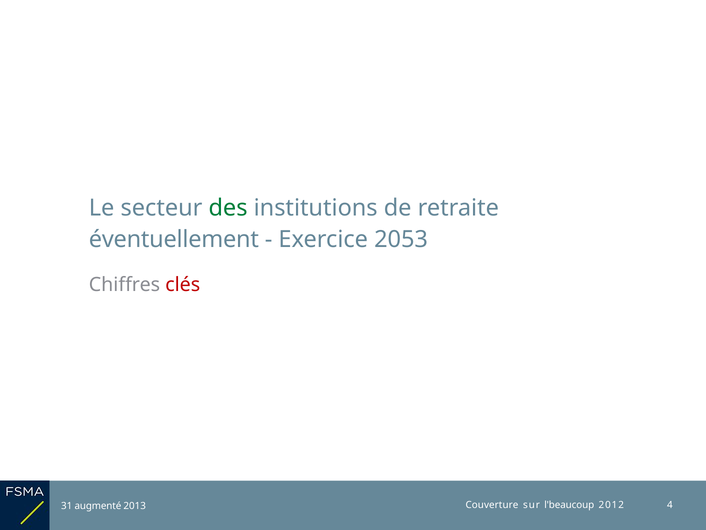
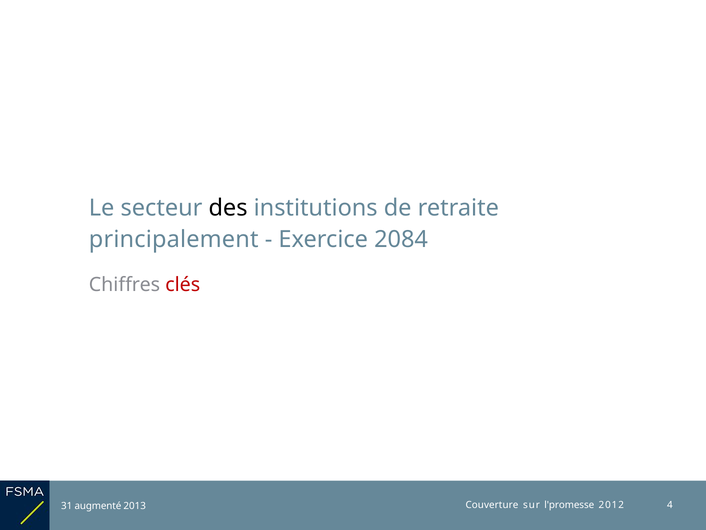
des colour: green -> black (228, 208)
éventuellement: éventuellement -> principalement (174, 239)
2053: 2053 -> 2084 (401, 239)
l'beaucoup: l'beaucoup -> l'promesse (569, 505)
